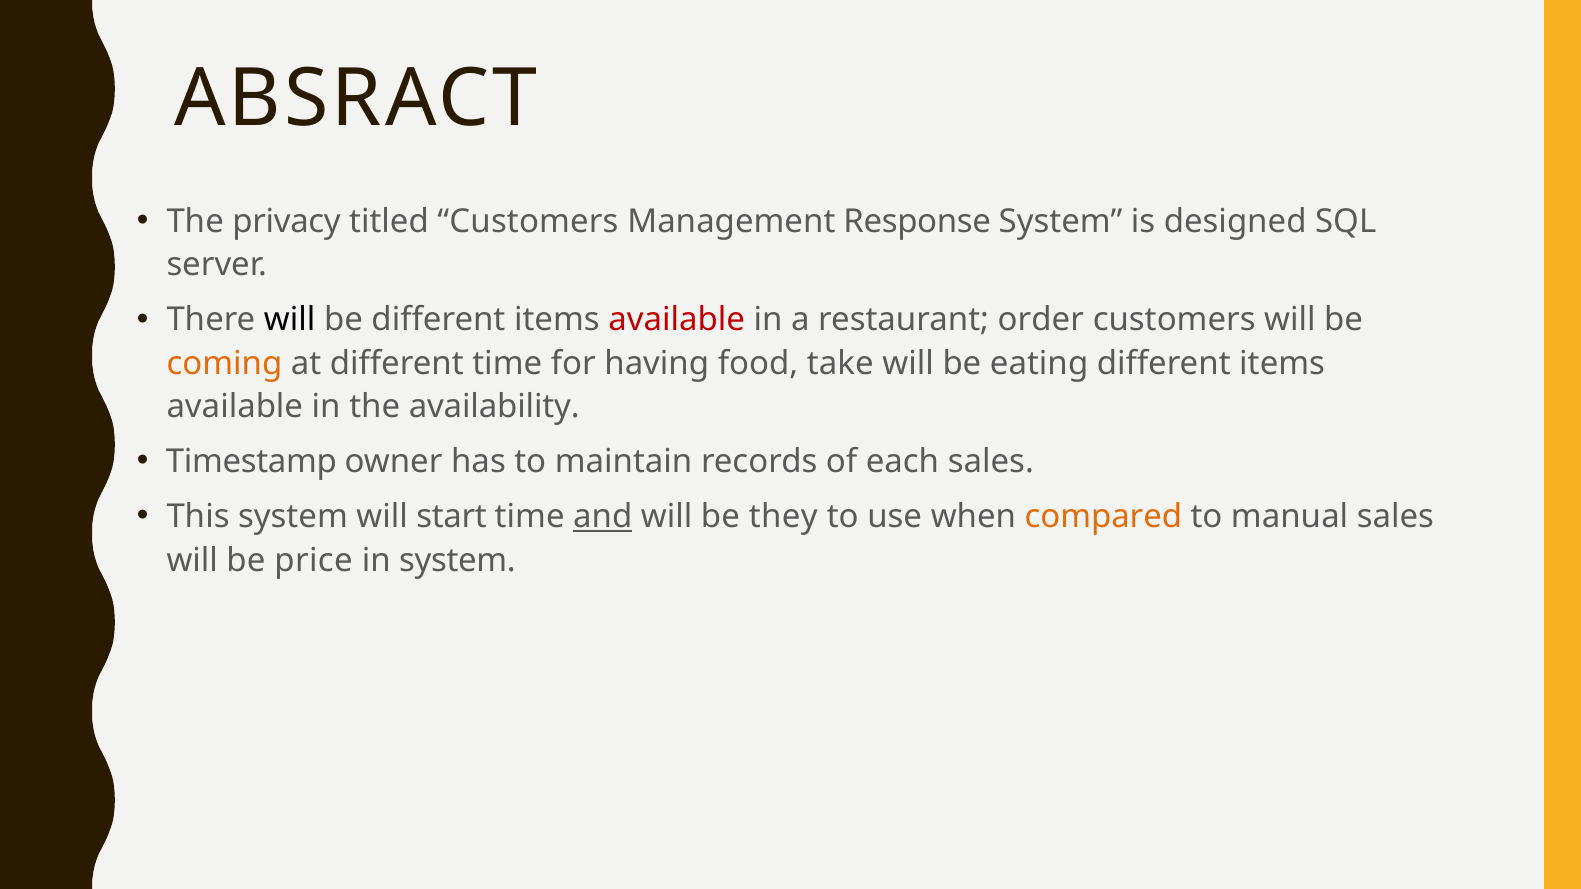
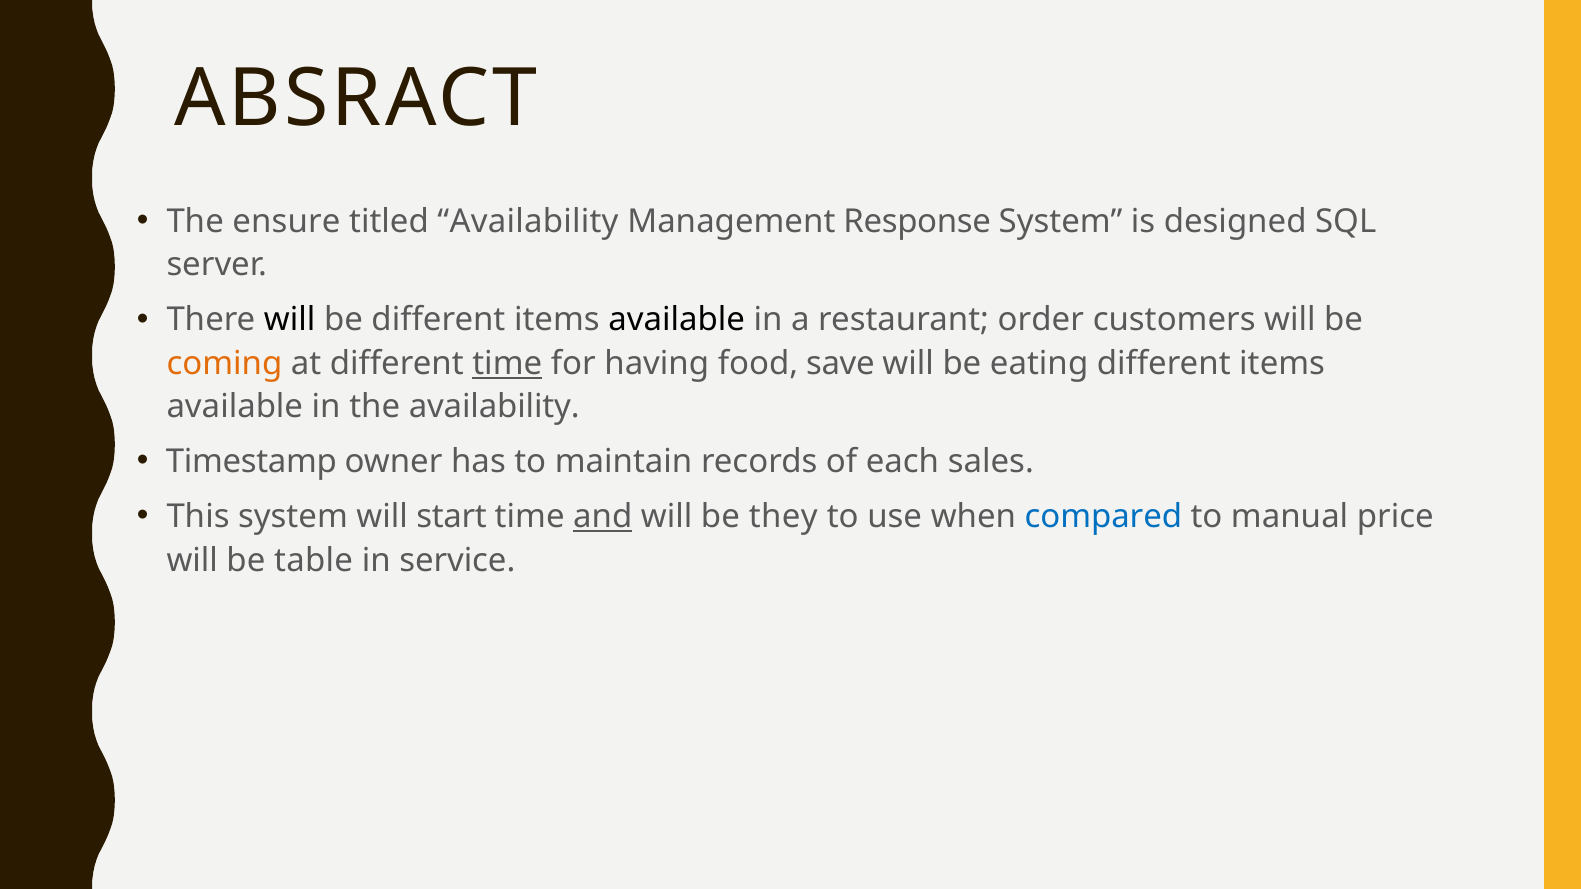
privacy: privacy -> ensure (286, 222)
titled Customers: Customers -> Availability (528, 222)
available colour: red -> black (677, 320)
time underline: none -> present (507, 364)
take: take -> save (840, 364)
compared colour: orange -> blue (1103, 517)
manual sales: sales -> price (1395, 517)
price: price -> table (314, 560)
in system: system -> service (457, 560)
